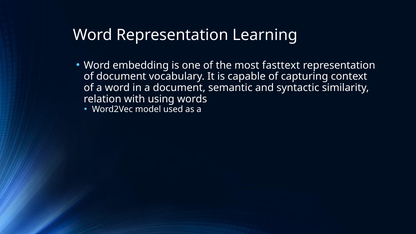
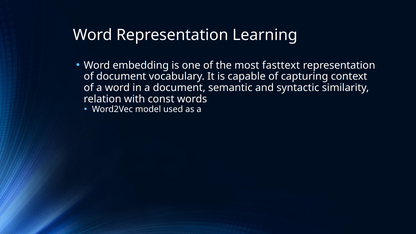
using: using -> const (161, 99)
